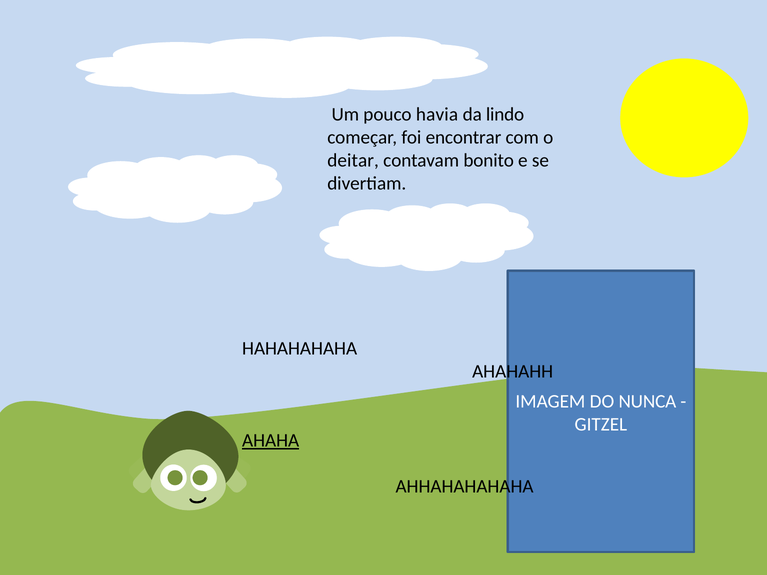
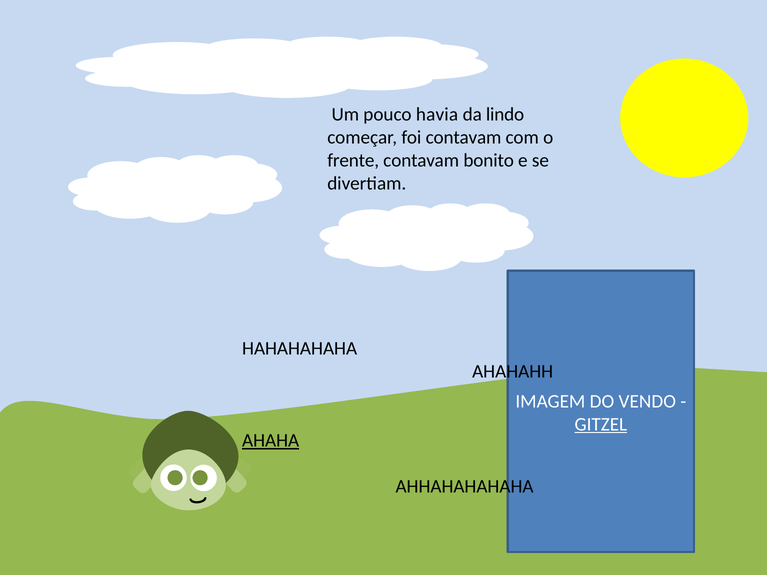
foi encontrar: encontrar -> contavam (464, 137)
deitar: deitar -> frente (353, 160)
NUNCA: NUNCA -> VENDO (647, 401)
GITZEL underline: none -> present (601, 424)
